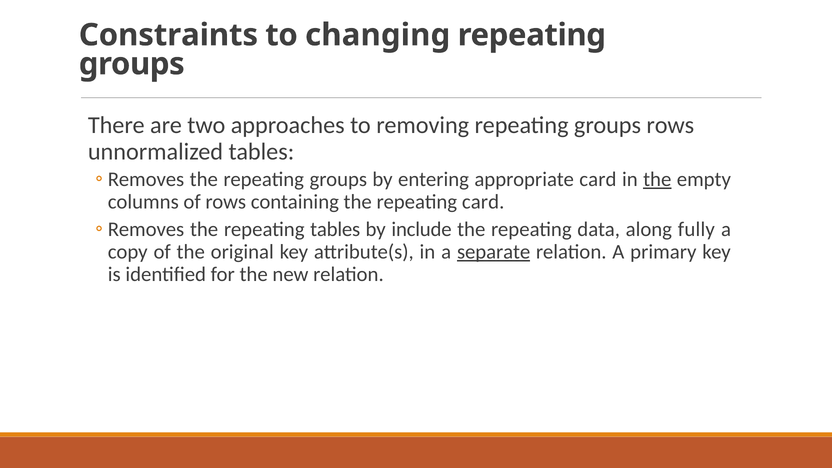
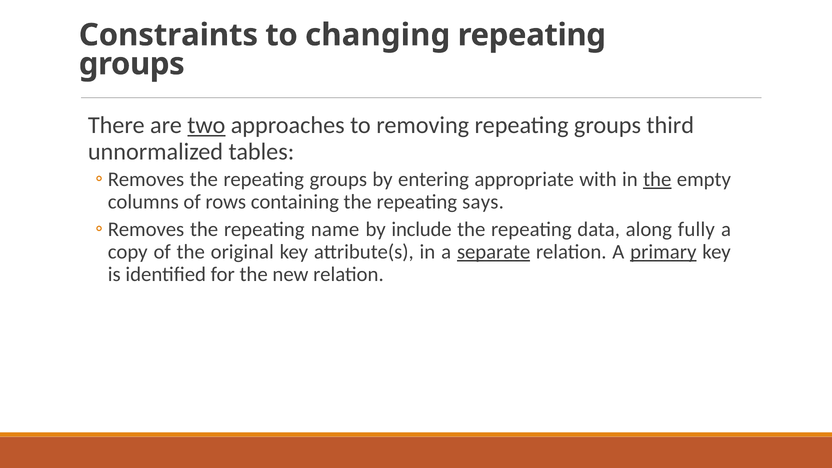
two underline: none -> present (206, 125)
groups rows: rows -> third (670, 125)
appropriate card: card -> with (598, 179)
repeating card: card -> says (483, 202)
repeating tables: tables -> name (335, 229)
primary underline: none -> present (663, 252)
